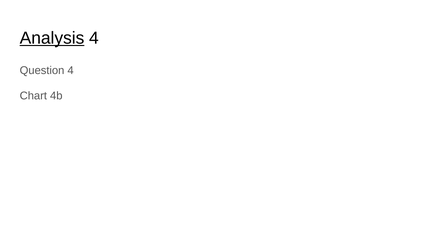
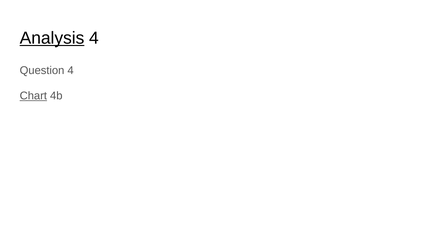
Chart underline: none -> present (33, 96)
